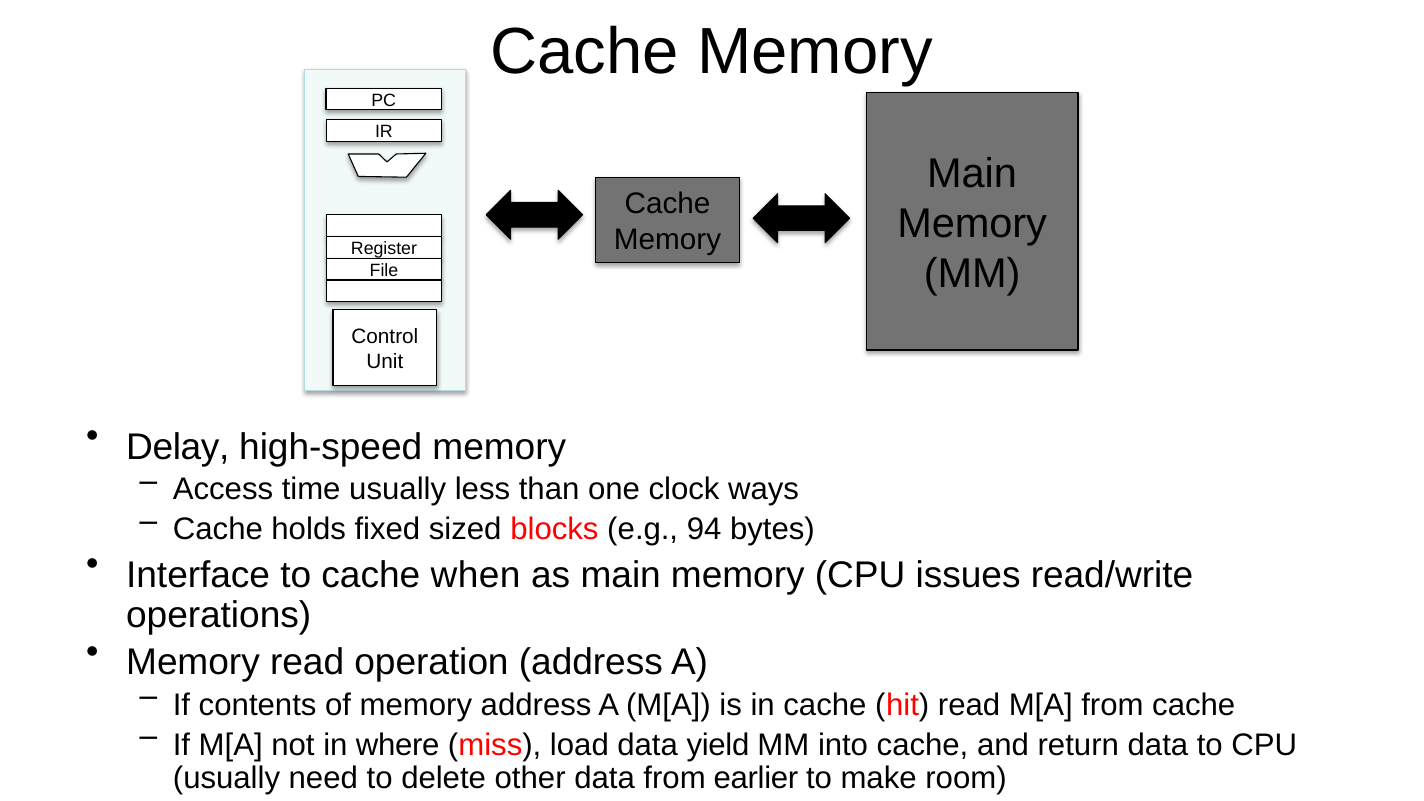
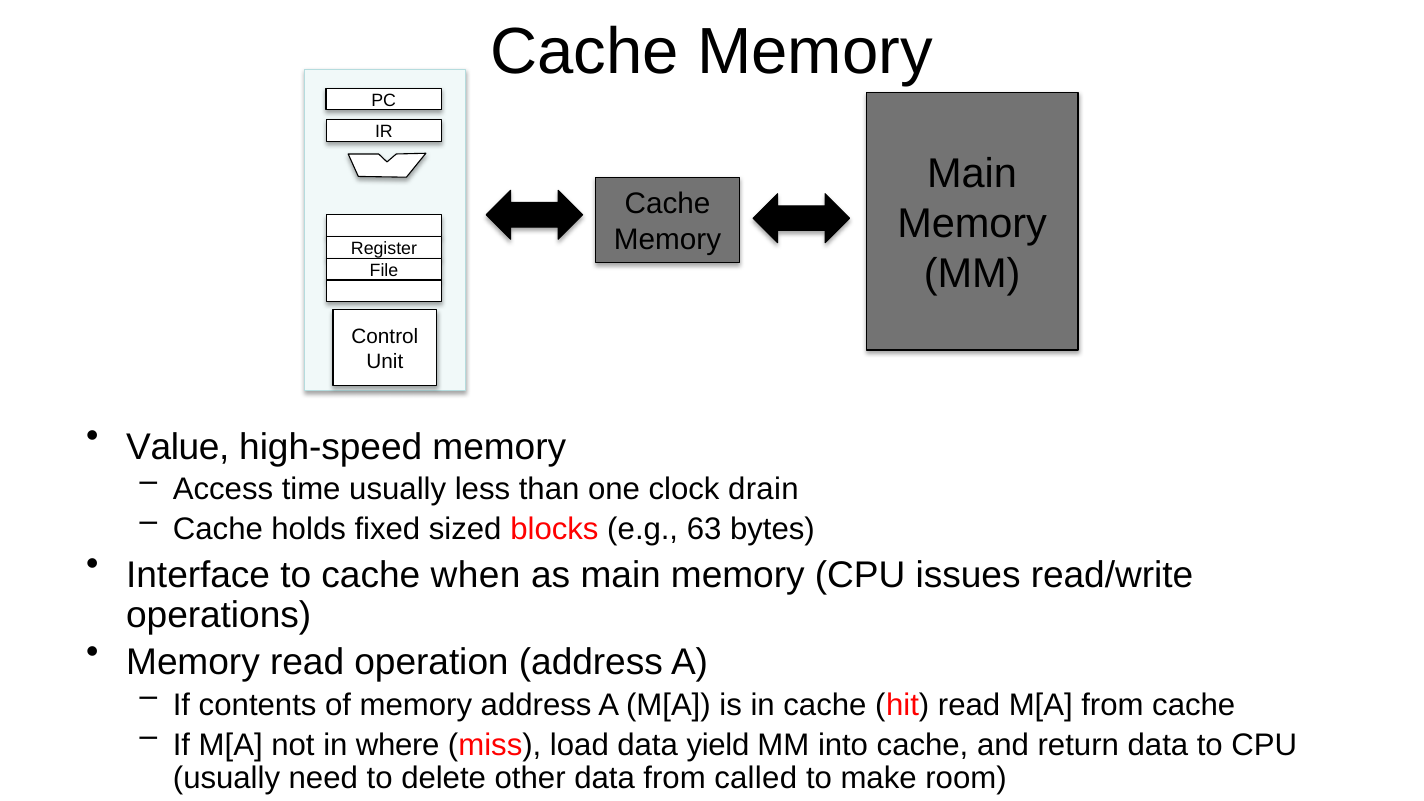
Delay: Delay -> Value (178, 447)
ways: ways -> drain (763, 490)
94: 94 -> 63 (704, 530)
earlier: earlier -> called (756, 778)
